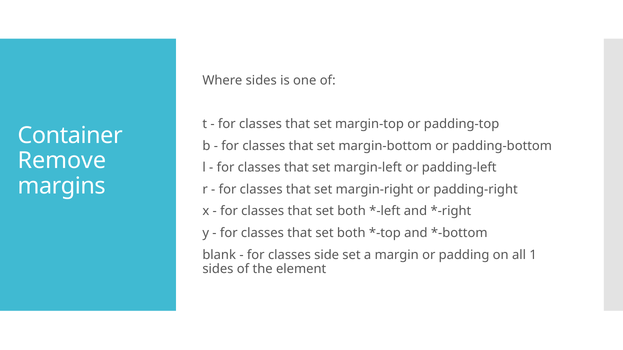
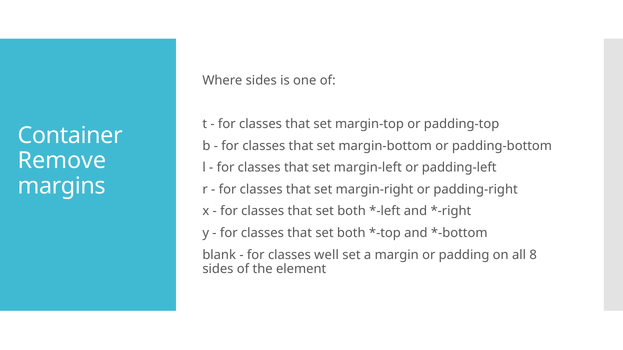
side: side -> well (327, 255)
1: 1 -> 8 (533, 255)
